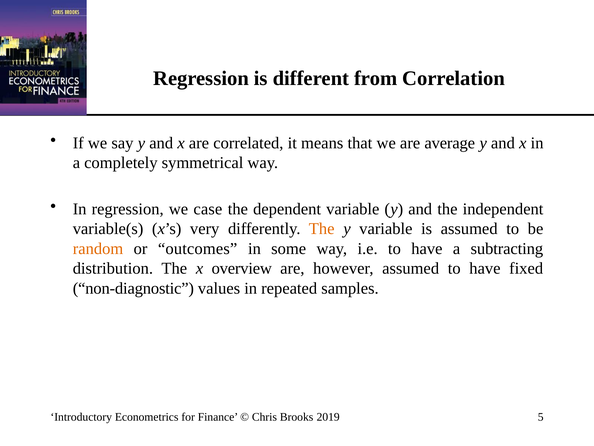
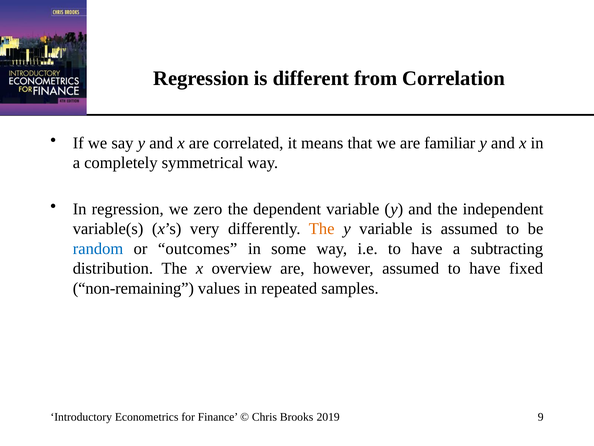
average: average -> familiar (450, 143)
case: case -> zero (208, 209)
random colour: orange -> blue (98, 248)
non-diagnostic: non-diagnostic -> non-remaining (133, 288)
5: 5 -> 9 (541, 417)
